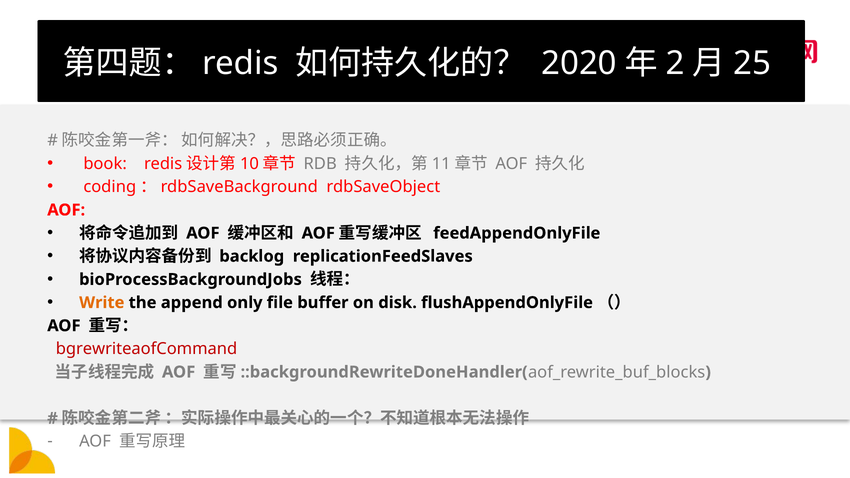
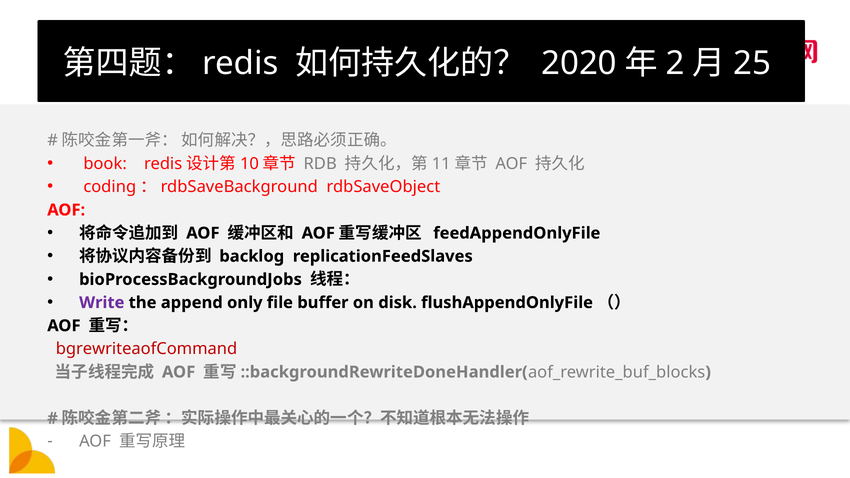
Write colour: orange -> purple (102, 303)
